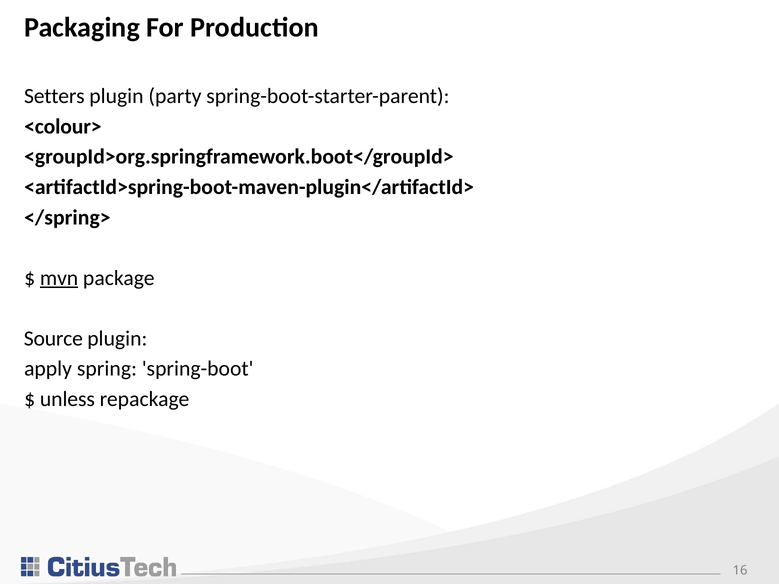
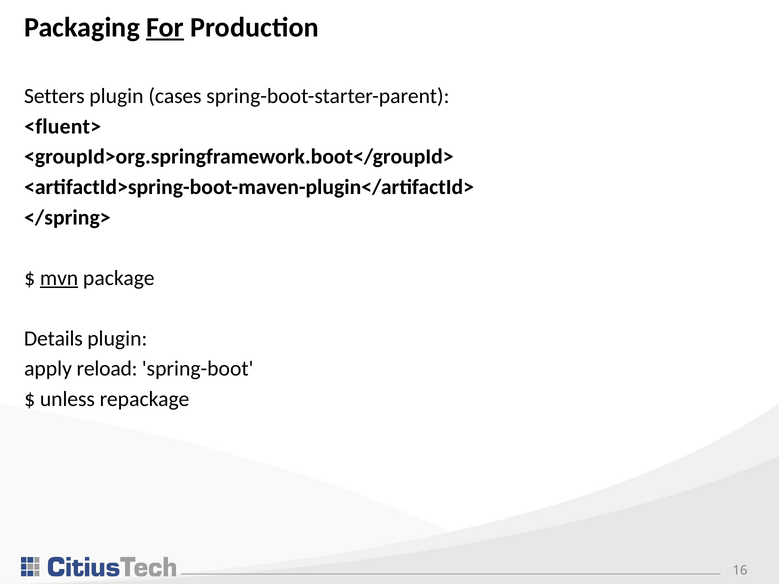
For underline: none -> present (165, 27)
party: party -> cases (175, 96)
<colour>: <colour> -> <fluent> (63, 127)
Source: Source -> Details (53, 339)
spring: spring -> reload (107, 369)
